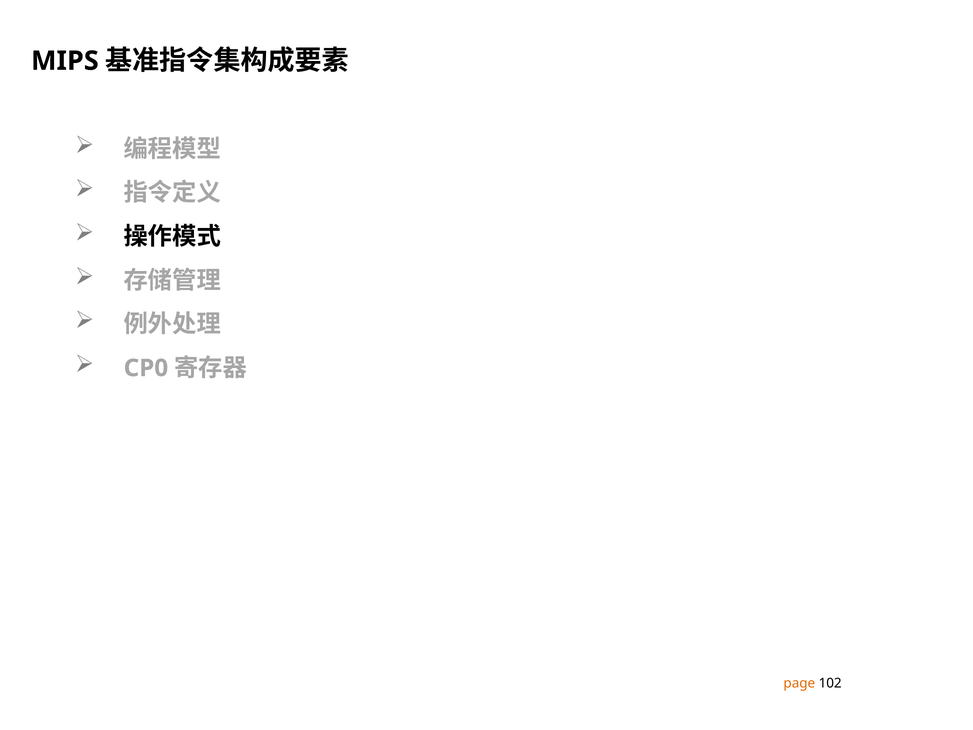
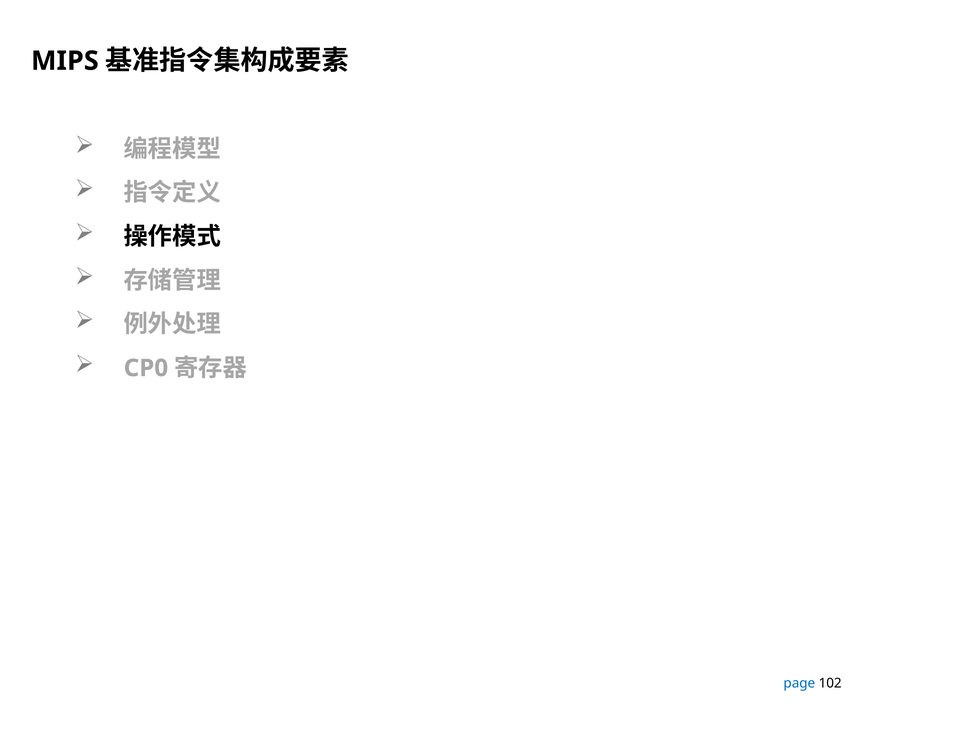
page colour: orange -> blue (799, 683)
